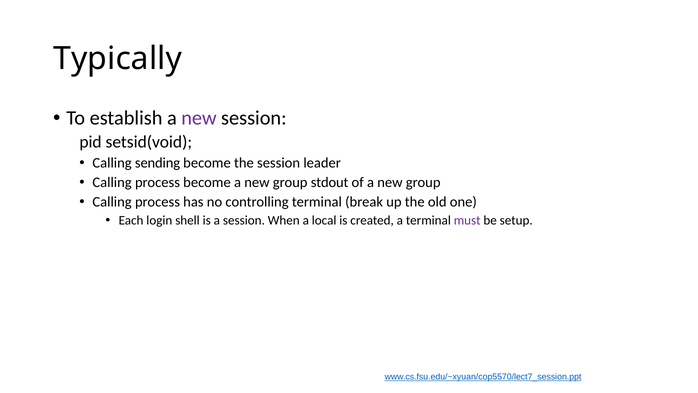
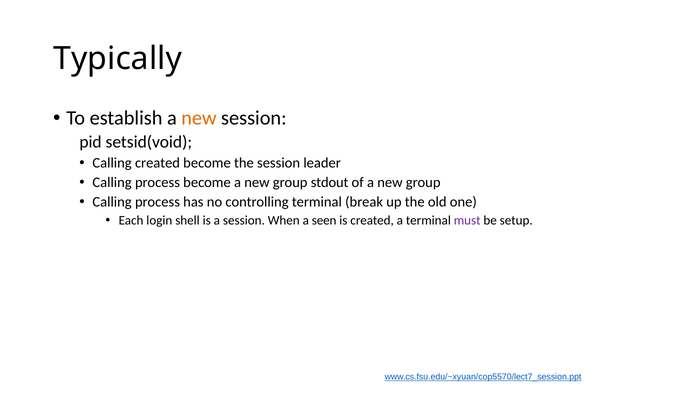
new colour: purple -> orange (199, 118)
Calling sending: sending -> created (157, 163)
local: local -> seen (324, 220)
